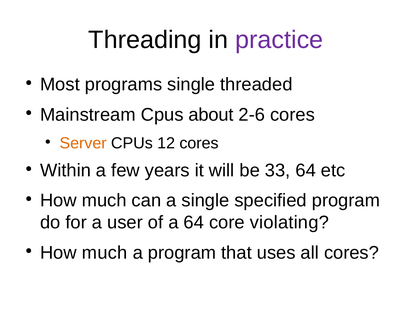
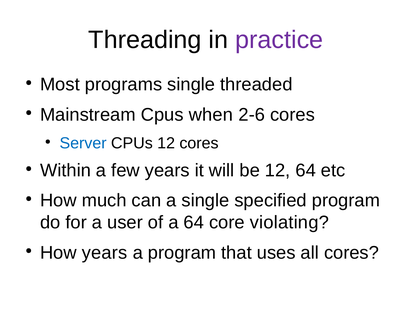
about: about -> when (211, 115)
Server colour: orange -> blue (83, 143)
be 33: 33 -> 12 (278, 170)
much: much -> years (105, 253)
